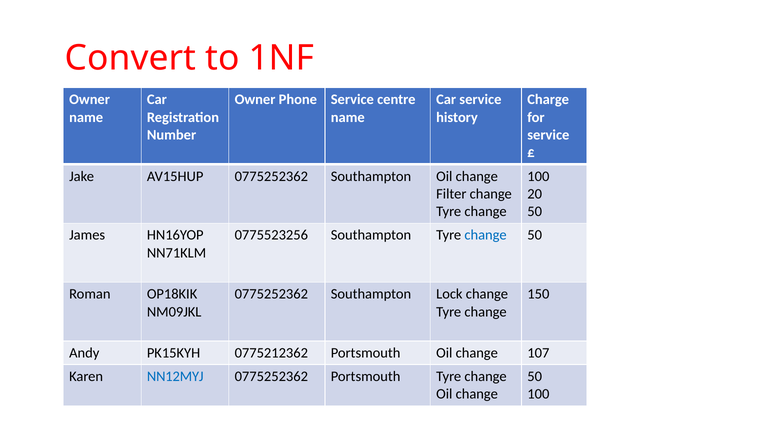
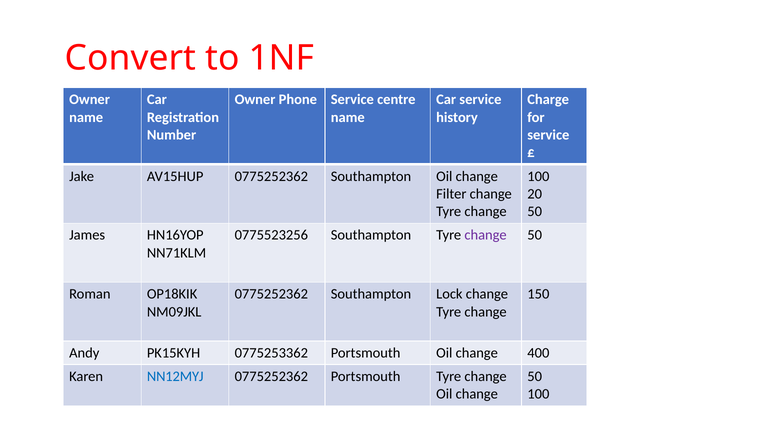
change colour: blue -> purple (486, 235)
0775212362: 0775212362 -> 0775253362 (271, 353)
107: 107 -> 400 (538, 353)
